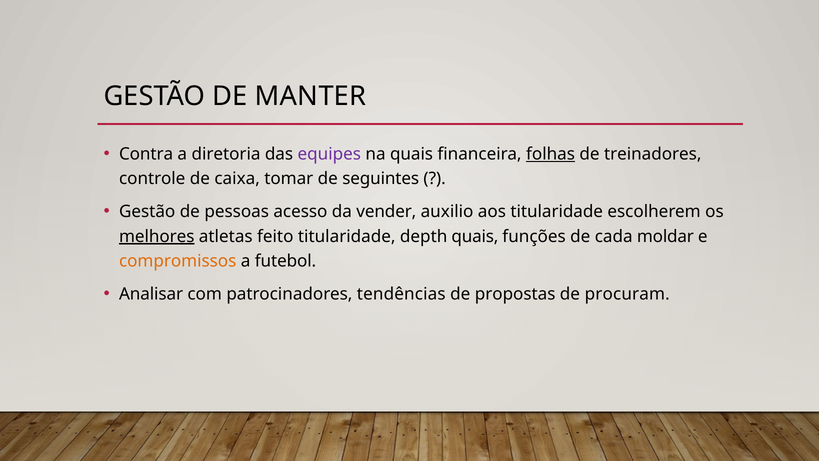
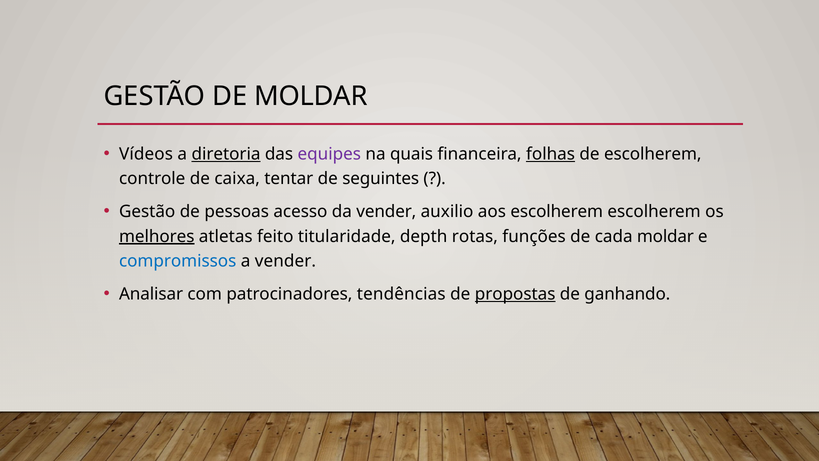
DE MANTER: MANTER -> MOLDAR (311, 96)
Contra: Contra -> Vídeos (146, 154)
diretoria underline: none -> present (226, 154)
de treinadores: treinadores -> escolherem (653, 154)
tomar: tomar -> tentar (289, 179)
aos titularidade: titularidade -> escolherem (557, 212)
depth quais: quais -> rotas (475, 236)
compromissos colour: orange -> blue (178, 261)
a futebol: futebol -> vender (285, 261)
propostas underline: none -> present (515, 294)
procuram: procuram -> ganhando (627, 294)
